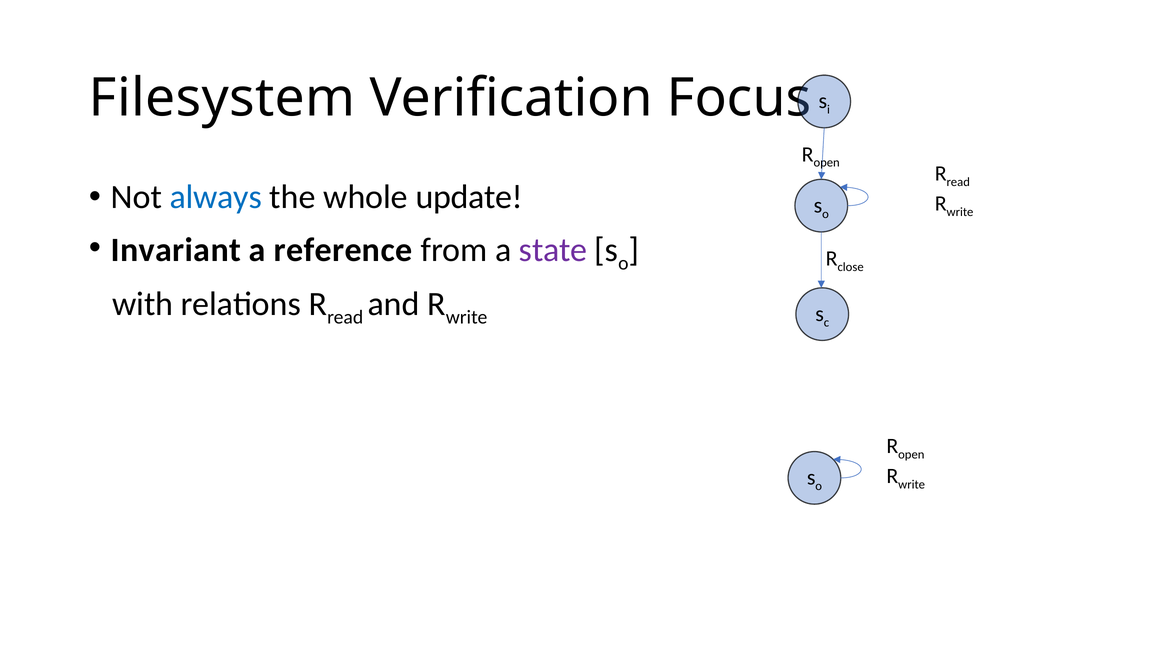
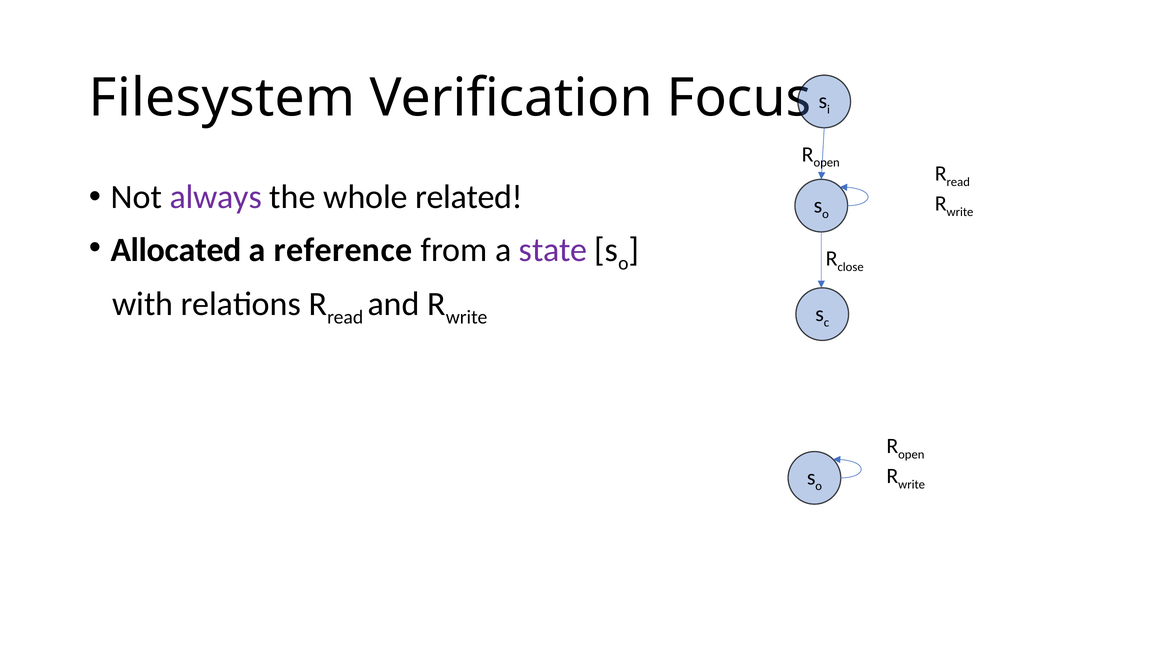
always colour: blue -> purple (216, 197)
update: update -> related (469, 197)
Invariant: Invariant -> Allocated (176, 250)
